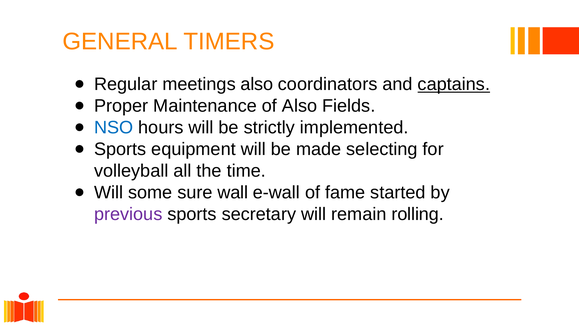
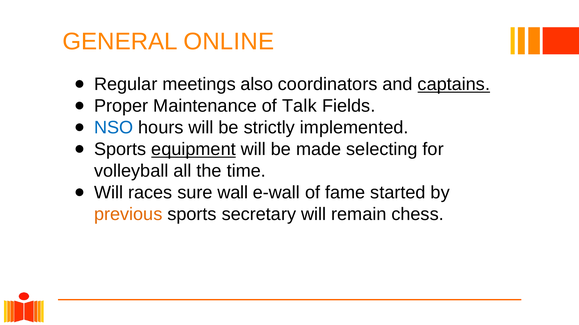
TIMERS: TIMERS -> ONLINE (229, 42)
of Also: Also -> Talk (299, 106)
equipment underline: none -> present (194, 150)
some: some -> races (150, 193)
previous colour: purple -> orange (128, 215)
rolling: rolling -> chess (418, 215)
